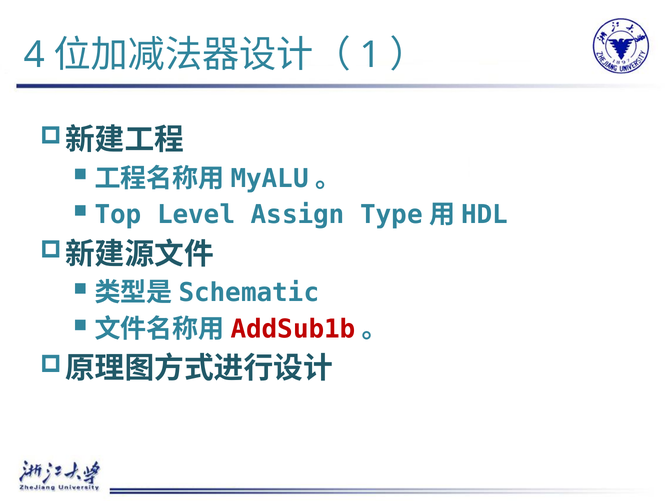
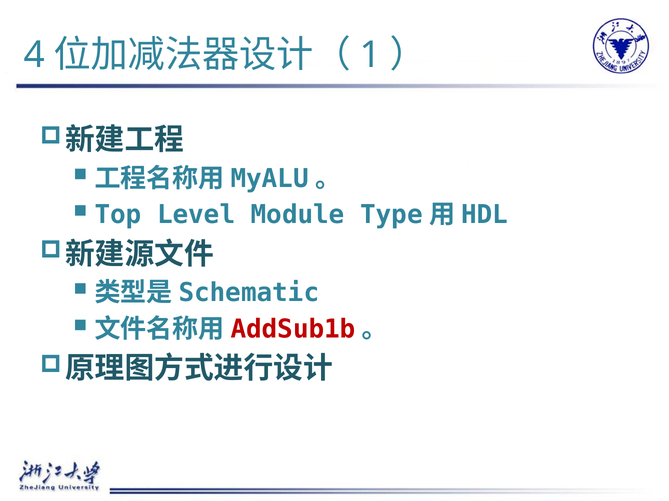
Assign: Assign -> Module (298, 215)
